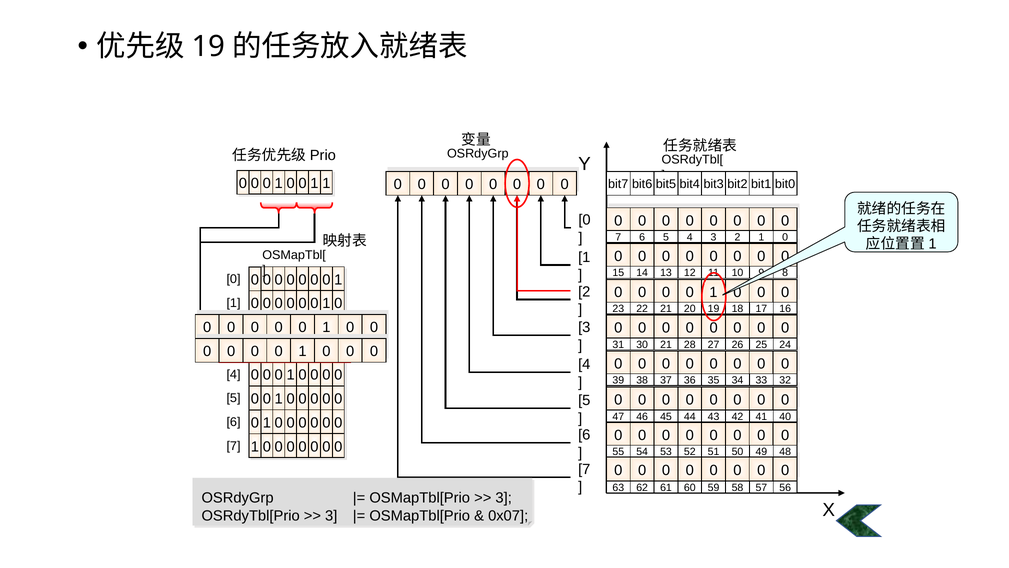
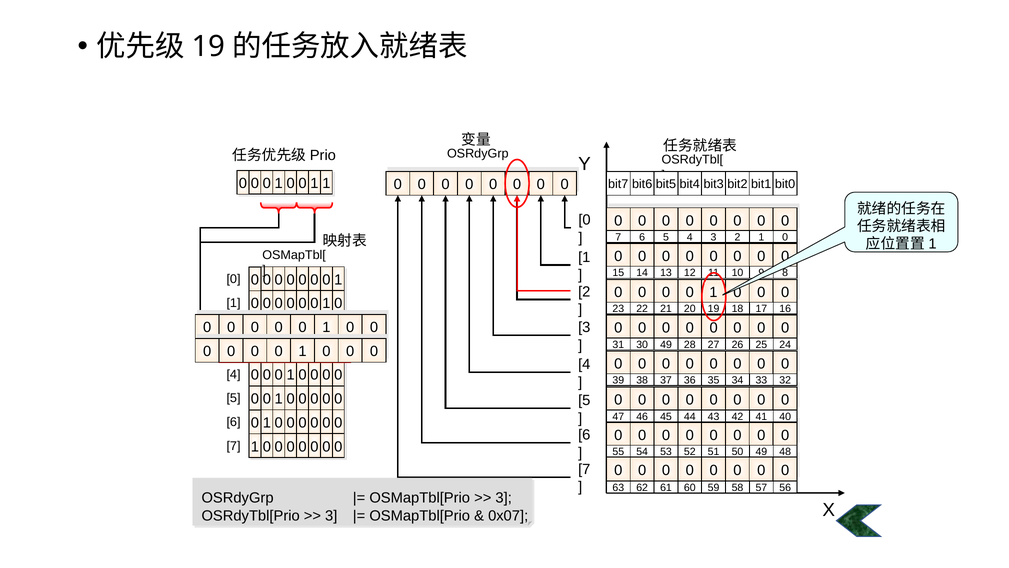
30 21: 21 -> 49 (666, 344)
